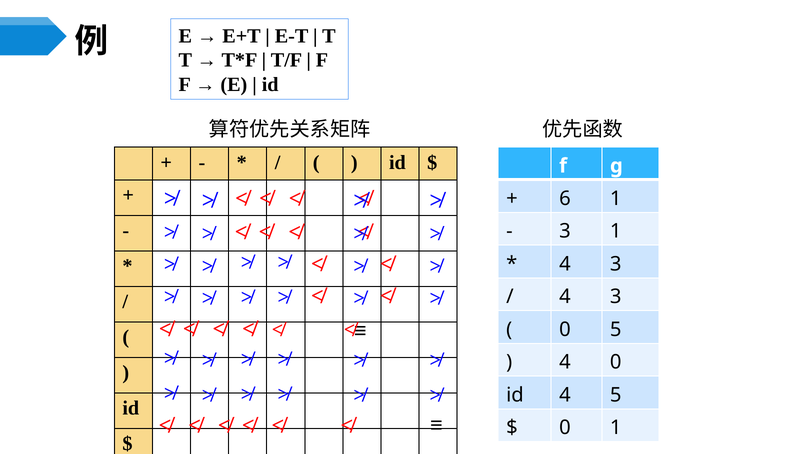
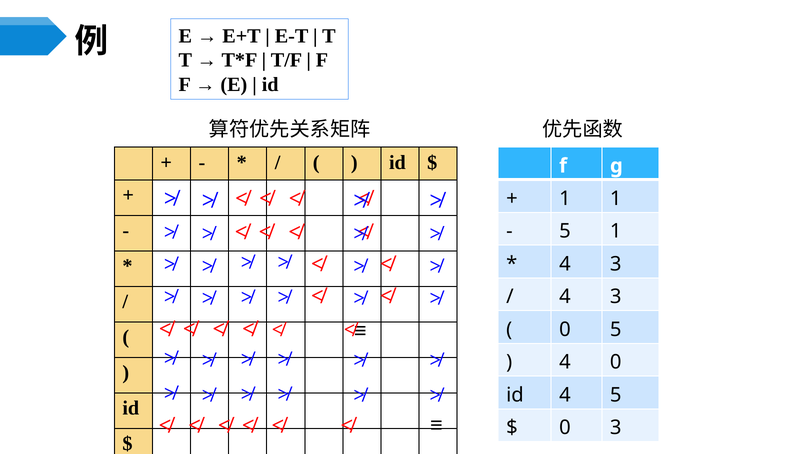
6: 6 -> 1 (565, 199)
3: 3 -> 5 (565, 231)
0 1: 1 -> 3 (616, 428)
